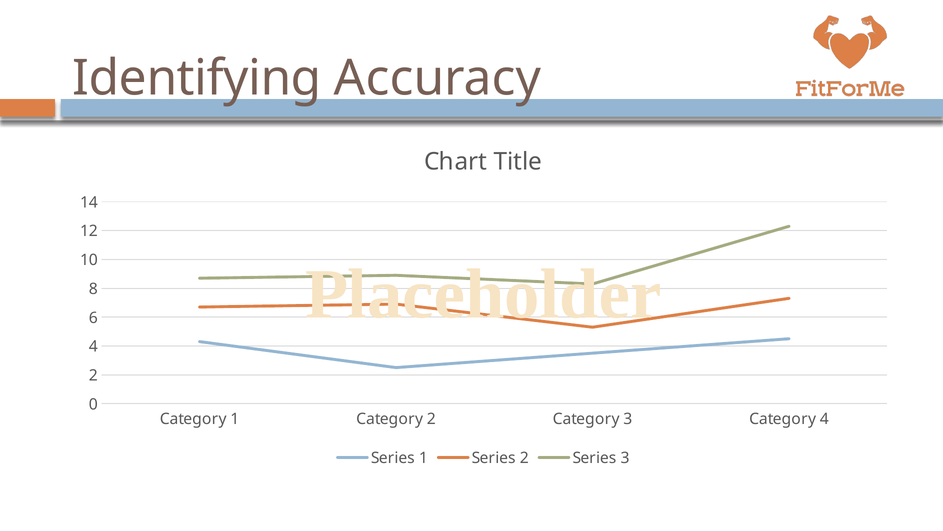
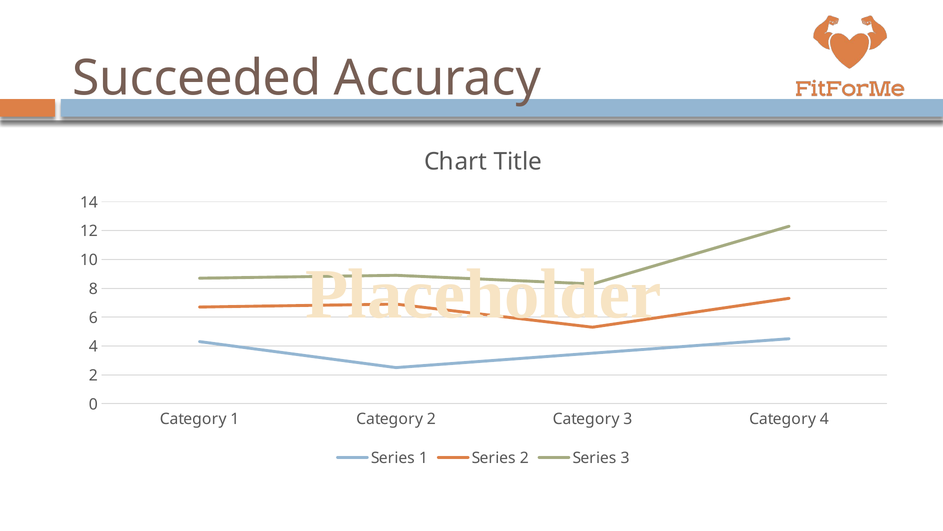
Identifying: Identifying -> Succeeded (197, 78)
